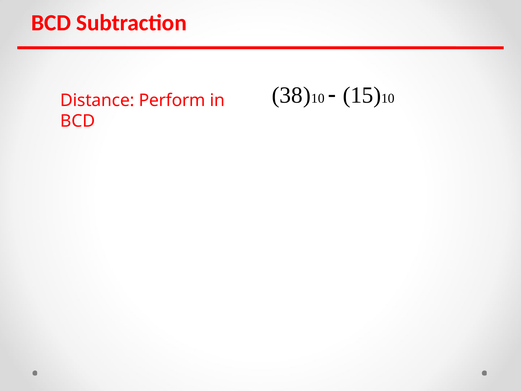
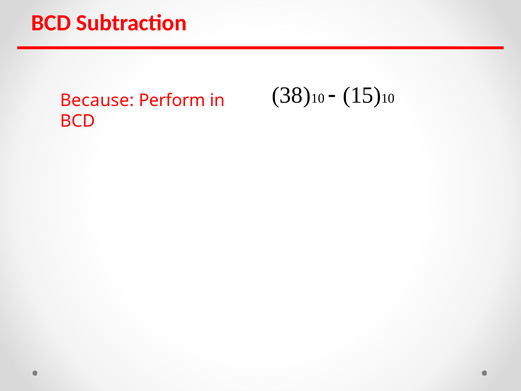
Distance: Distance -> Because (97, 100)
